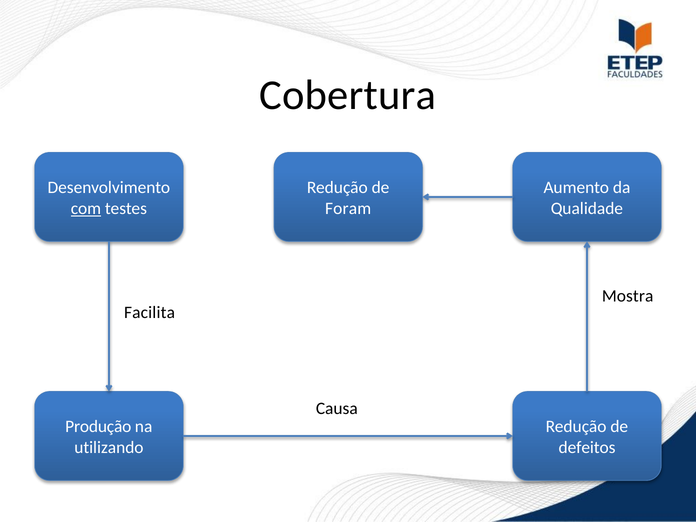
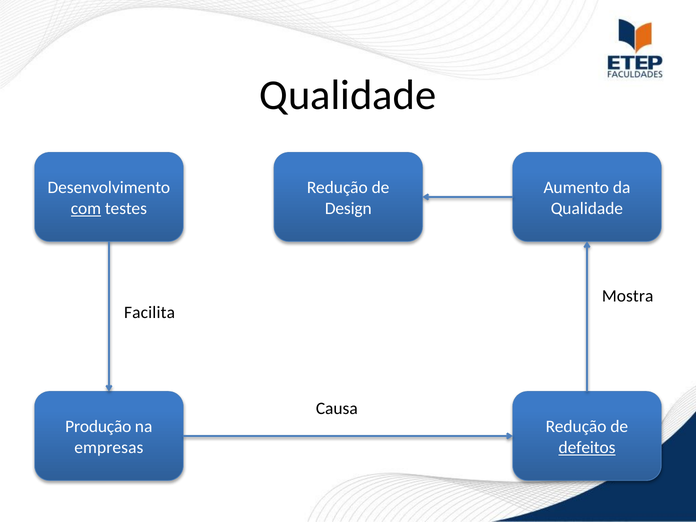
Cobertura: Cobertura -> Qualidade (348, 95)
Foram: Foram -> Design (348, 209)
utilizando: utilizando -> empresas (109, 448)
defeitos underline: none -> present (587, 448)
